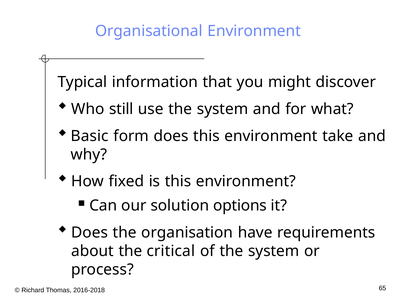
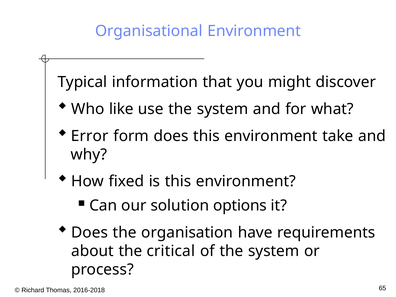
still: still -> like (121, 109)
Basic: Basic -> Error (90, 136)
